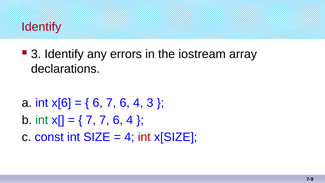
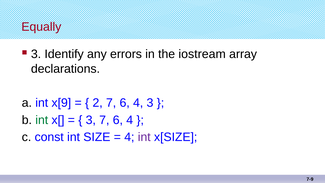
Identify: Identify -> Equally (41, 27)
x[6: x[6 -> x[9 (61, 103)
6: 6 -> 2 (98, 103)
7: 7 -> 3 (91, 120)
int colour: red -> purple (144, 137)
